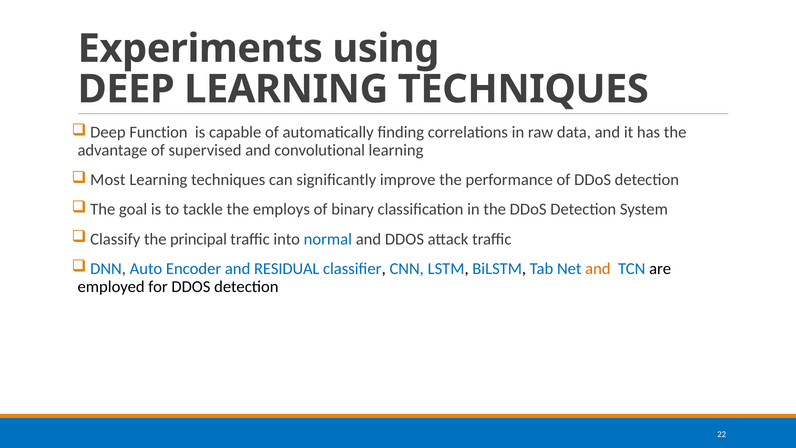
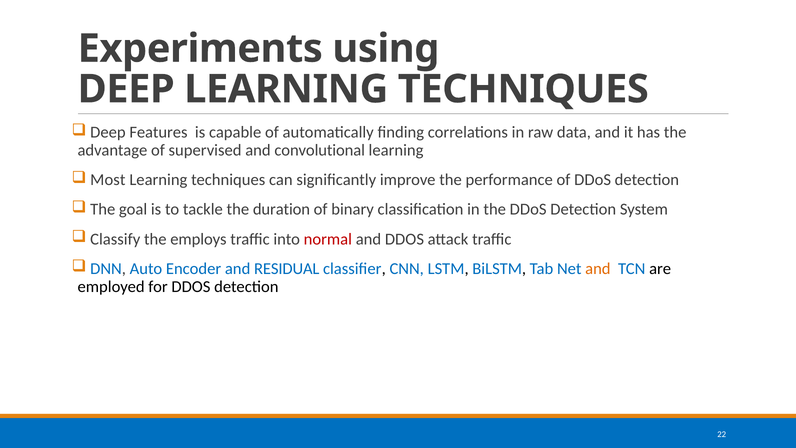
Function: Function -> Features (158, 132)
employs: employs -> duration (281, 209)
principal: principal -> employs (198, 239)
normal colour: blue -> red (328, 239)
